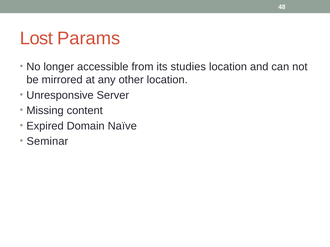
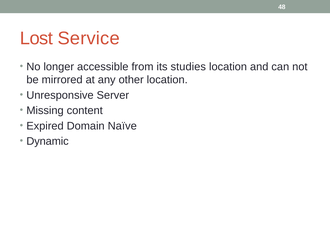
Params: Params -> Service (89, 38)
Seminar: Seminar -> Dynamic (48, 142)
